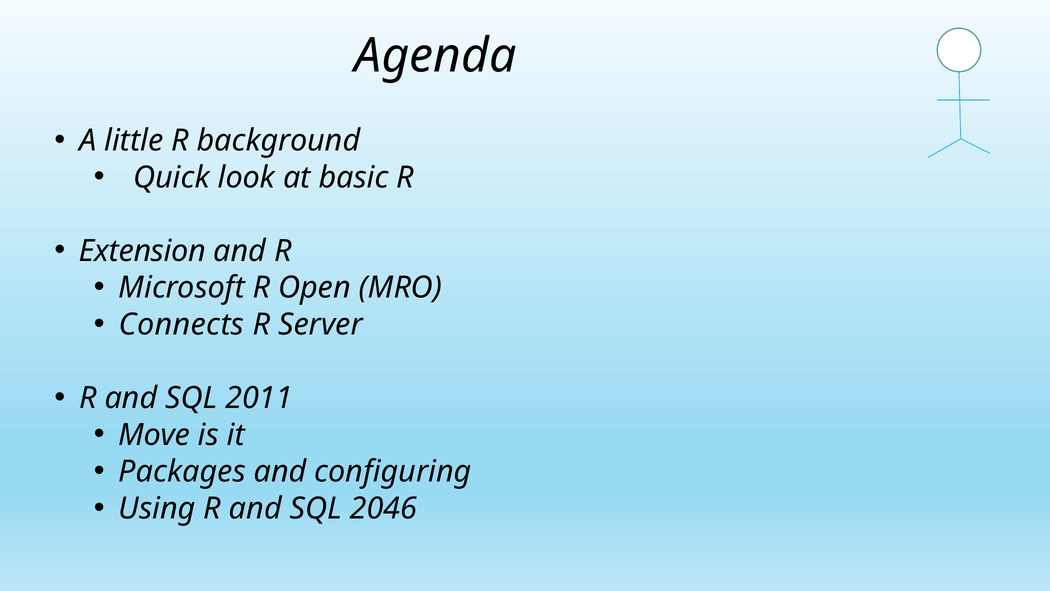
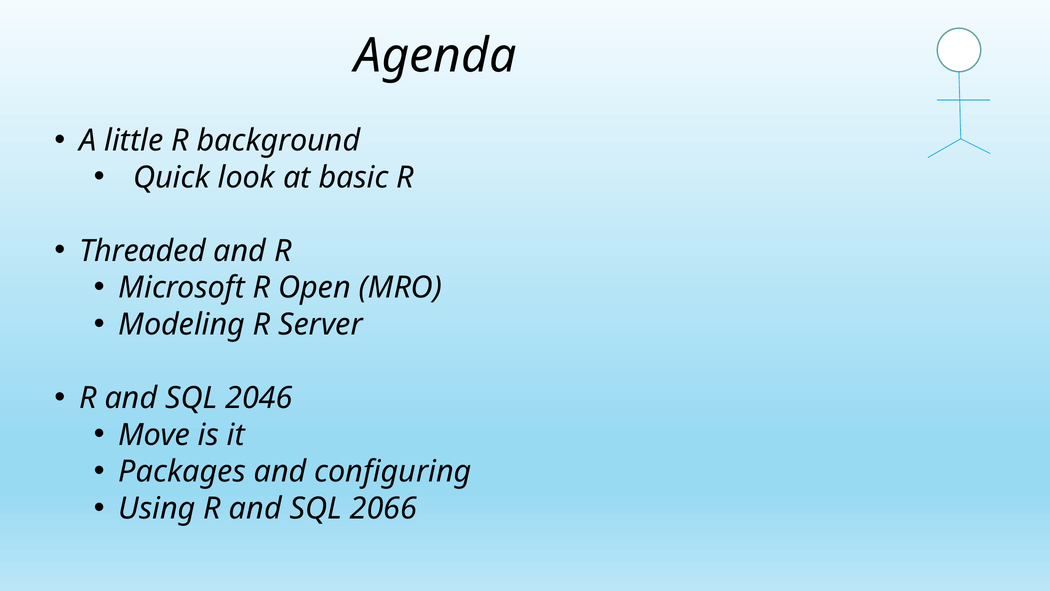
Extension: Extension -> Threaded (142, 251)
Connects: Connects -> Modeling (182, 324)
2011: 2011 -> 2046 (259, 398)
2046: 2046 -> 2066 (383, 508)
